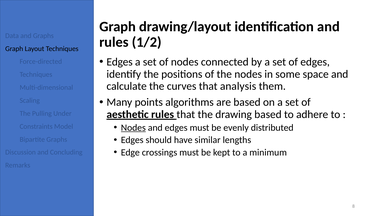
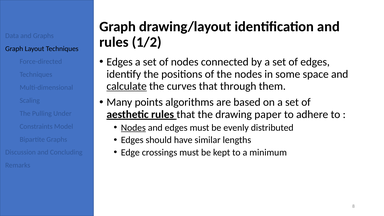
calculate underline: none -> present (127, 86)
analysis: analysis -> through (238, 86)
drawing based: based -> paper (268, 114)
